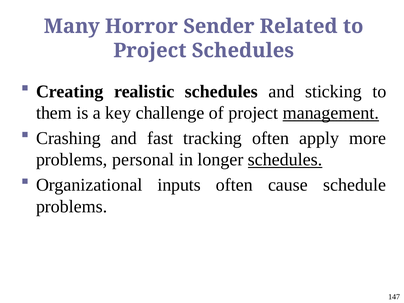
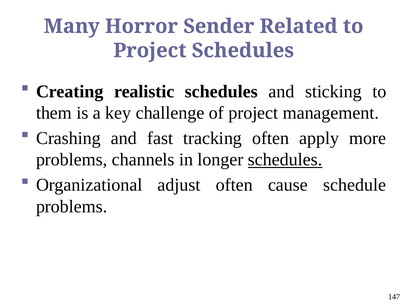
management underline: present -> none (331, 113)
personal: personal -> channels (143, 160)
inputs: inputs -> adjust (179, 185)
